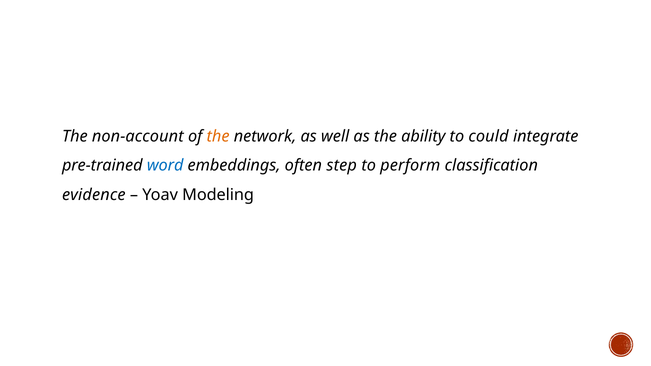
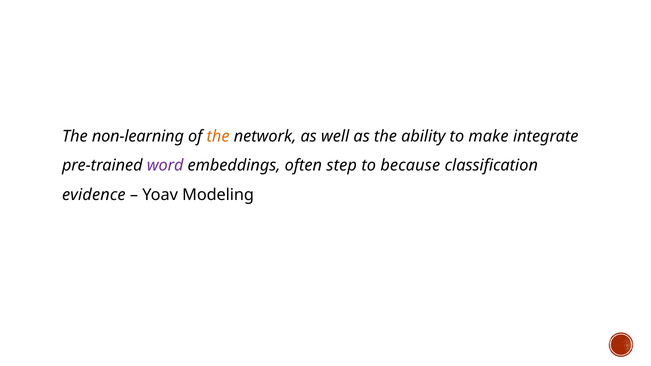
non-account: non-account -> non-learning (138, 136)
could: could -> make (488, 136)
word colour: blue -> purple (165, 166)
perform: perform -> because (410, 166)
